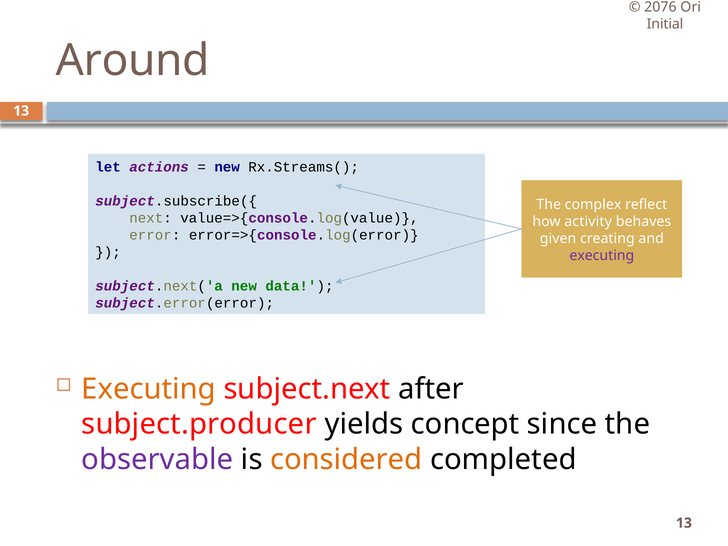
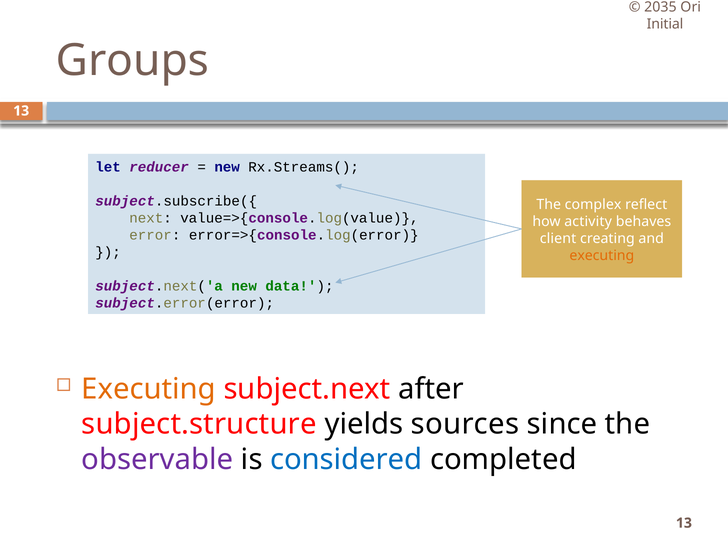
2076: 2076 -> 2035 (660, 7)
Around: Around -> Groups (133, 61)
actions: actions -> reducer (159, 167)
given: given -> client (558, 238)
executing colour: purple -> orange (602, 255)
subject.producer: subject.producer -> subject.structure (199, 424)
concept: concept -> sources (465, 424)
considered colour: orange -> blue (346, 459)
